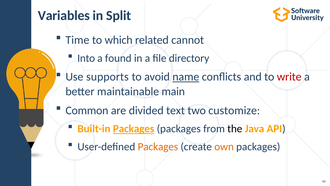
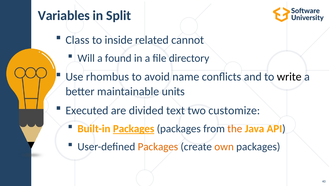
Time: Time -> Class (77, 40)
which: which -> inside (119, 40)
Into: Into -> Will (86, 58)
supports: supports -> rhombus (107, 77)
name underline: present -> none (186, 77)
write colour: red -> black (289, 77)
main: main -> units (173, 91)
Common: Common -> Executed (87, 110)
the colour: black -> orange (235, 129)
